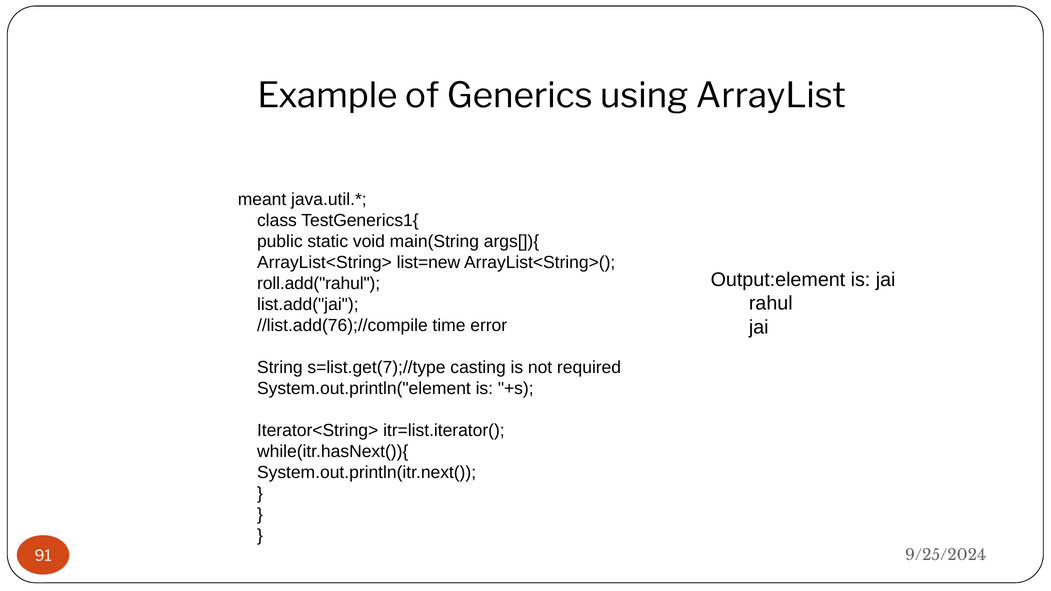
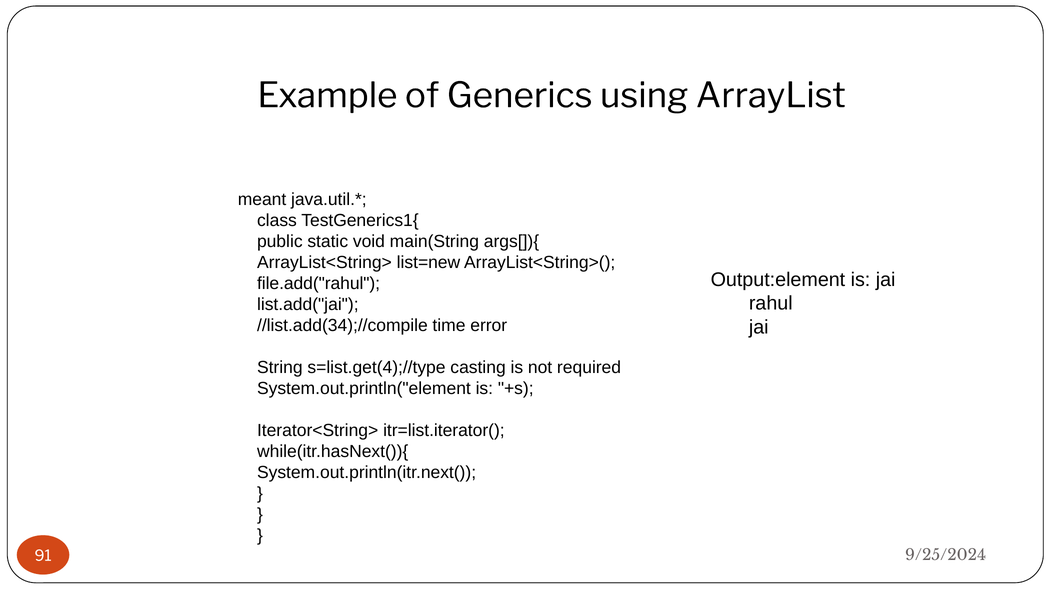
roll.add("rahul: roll.add("rahul -> file.add("rahul (319, 284)
//list.add(76);//compile: //list.add(76);//compile -> //list.add(34);//compile (342, 326)
s=list.get(7);//type: s=list.get(7);//type -> s=list.get(4);//type (377, 368)
